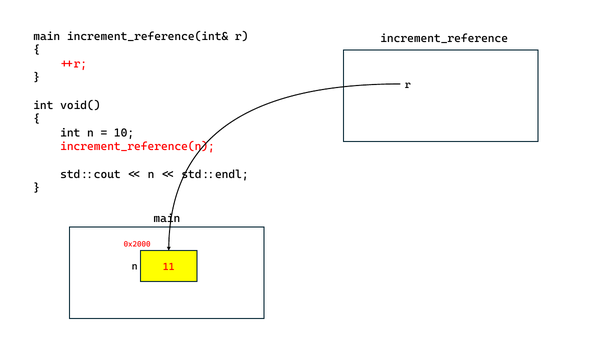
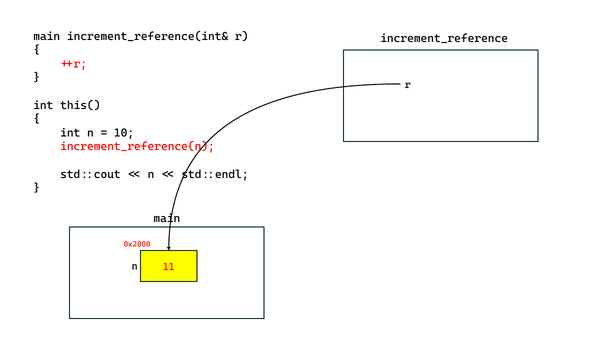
void(: void( -> this( (80, 105)
